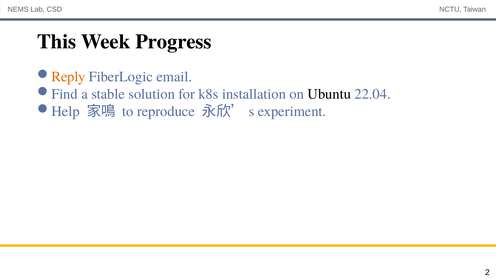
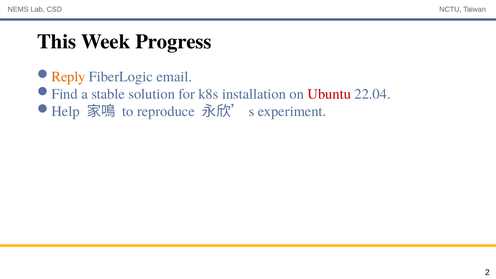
Ubuntu colour: black -> red (329, 94)
